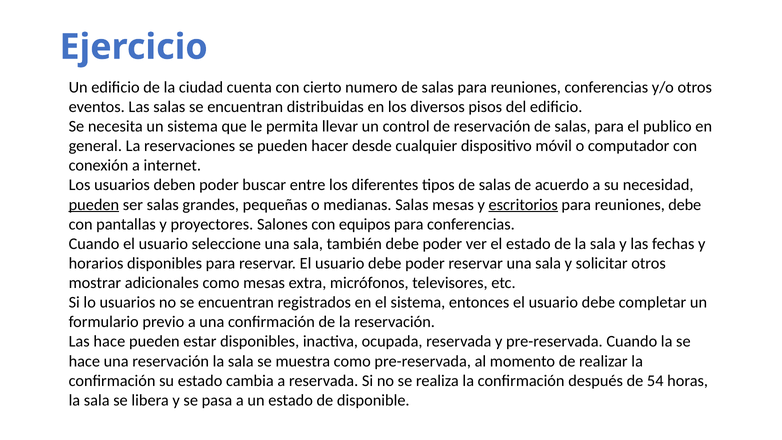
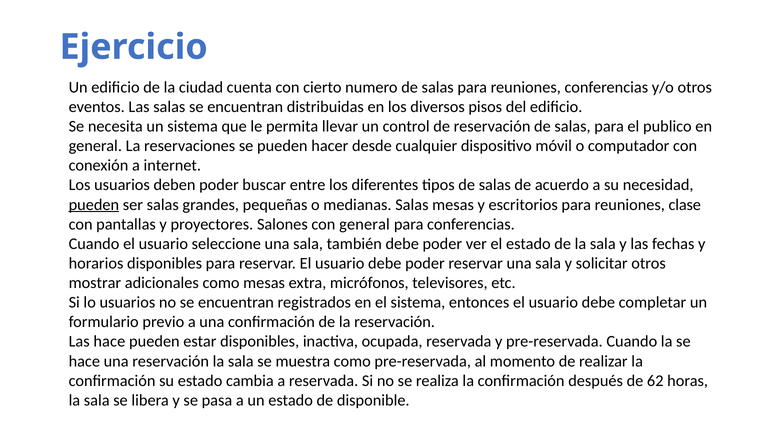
escritorios underline: present -> none (523, 205)
reuniones debe: debe -> clase (685, 205)
con equipos: equipos -> general (365, 224)
54: 54 -> 62 (655, 381)
